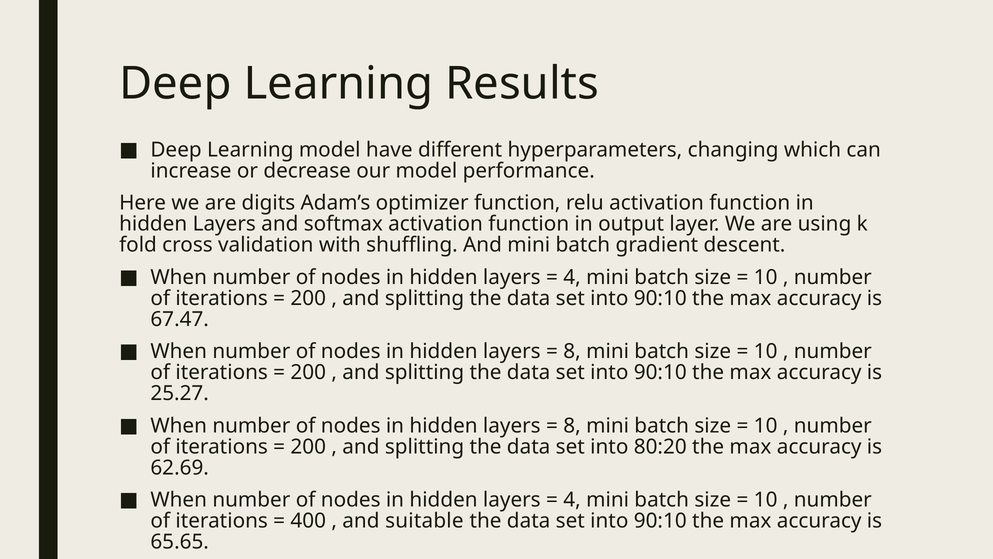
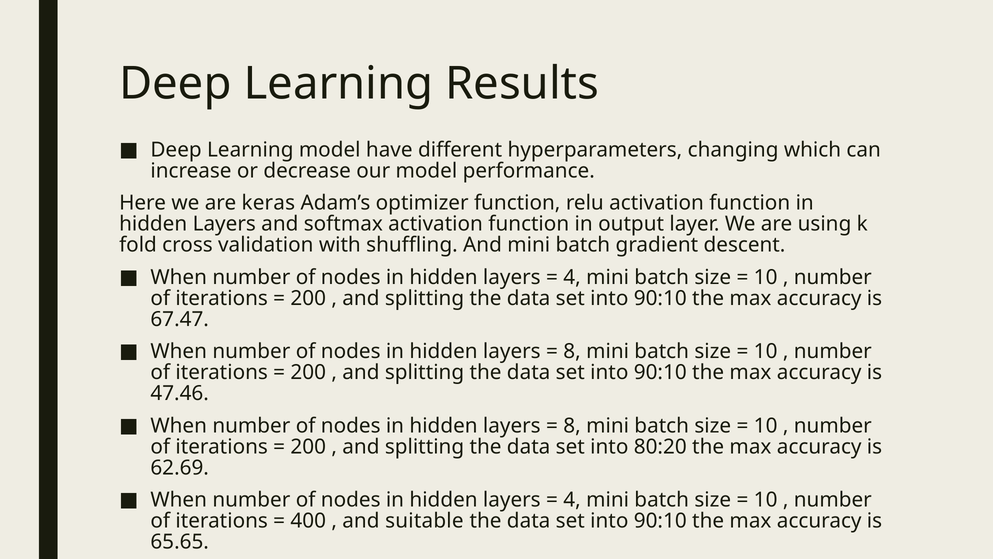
digits: digits -> keras (268, 203)
25.27: 25.27 -> 47.46 (180, 393)
